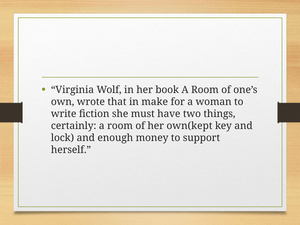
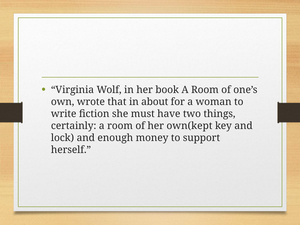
make: make -> about (155, 102)
